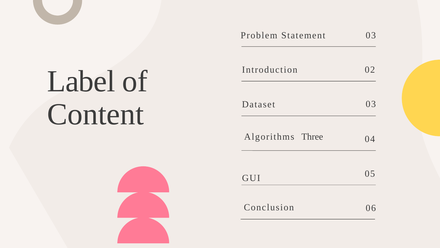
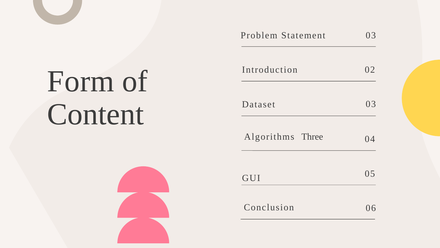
Label: Label -> Form (81, 81)
